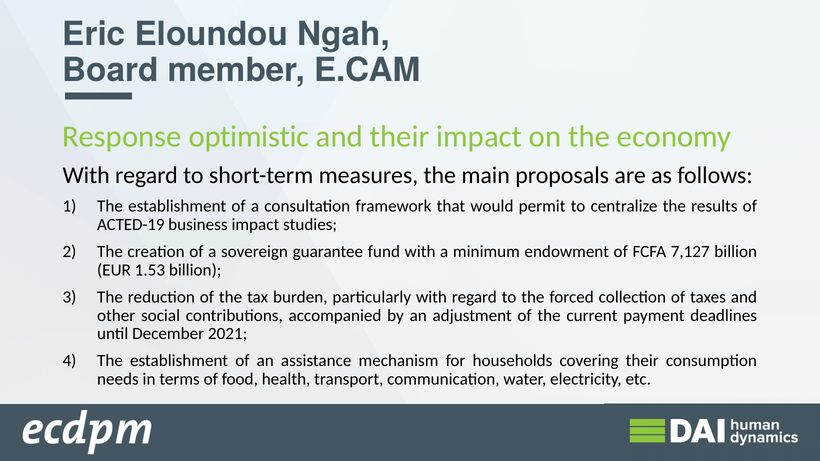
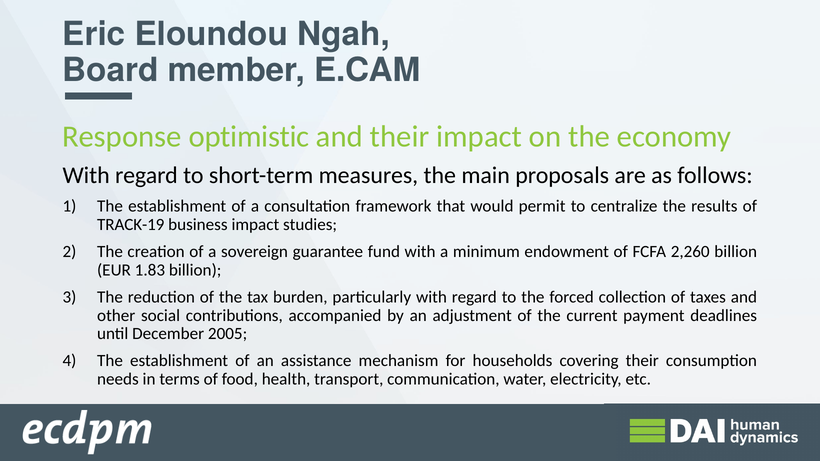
ACTED-19: ACTED-19 -> TRACK-19 (131, 225)
7,127: 7,127 -> 2,260 (690, 252)
1.53: 1.53 -> 1.83 (150, 270)
2021: 2021 -> 2005 (228, 334)
